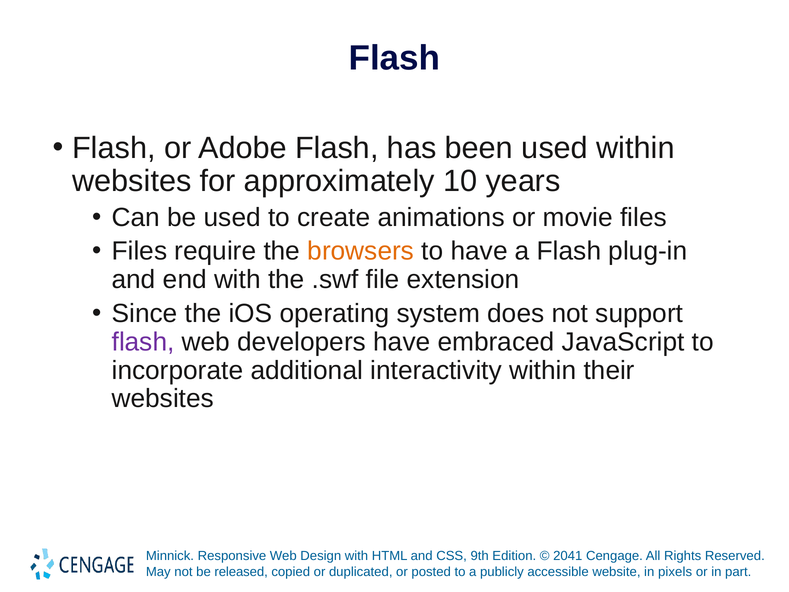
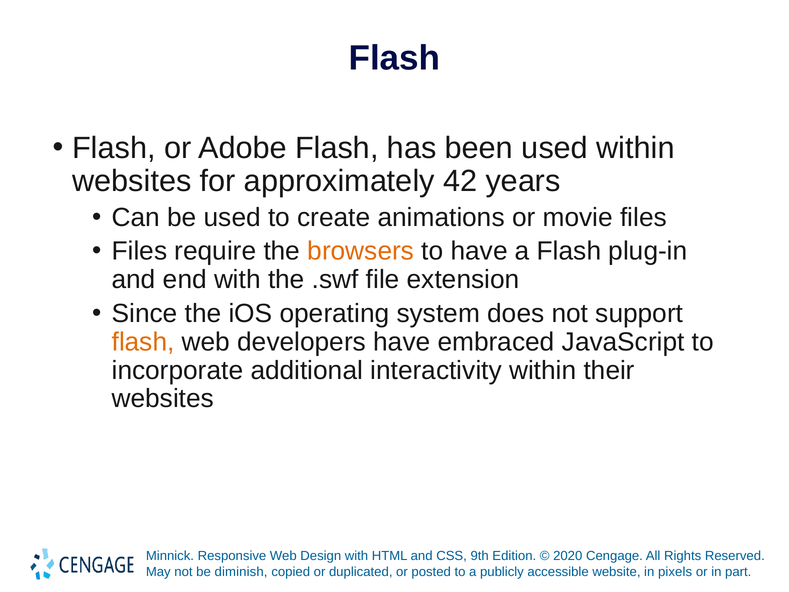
10: 10 -> 42 (460, 181)
flash colour: purple -> orange (143, 342)
2041: 2041 -> 2020 (568, 556)
released: released -> diminish (241, 572)
